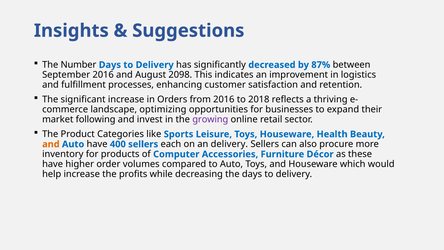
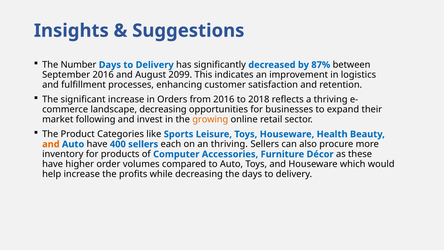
2098: 2098 -> 2099 (180, 75)
landscape optimizing: optimizing -> decreasing (163, 109)
growing colour: purple -> orange (210, 119)
an delivery: delivery -> thriving (229, 144)
